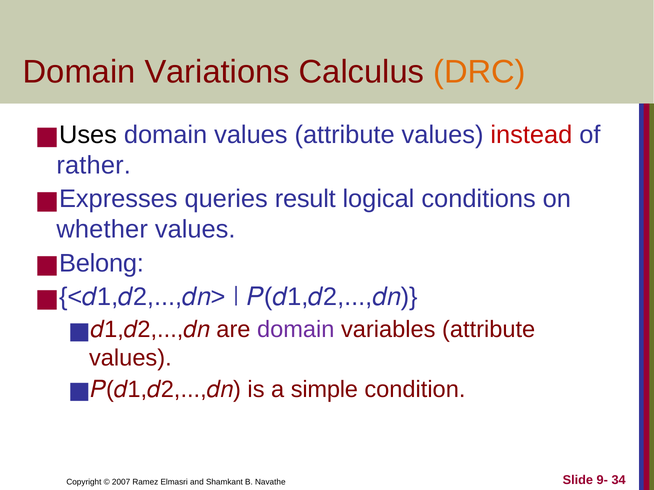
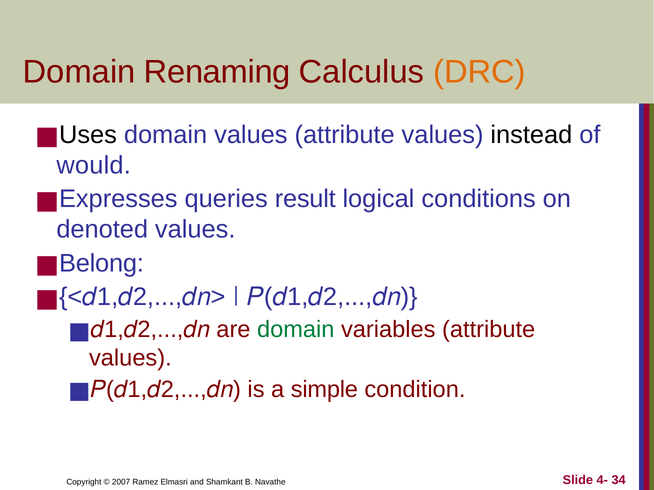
Variations: Variations -> Renaming (217, 72)
instead colour: red -> black (531, 135)
rather: rather -> would (94, 165)
whether: whether -> denoted (102, 230)
domain colour: purple -> green (296, 330)
9-: 9- -> 4- (602, 480)
